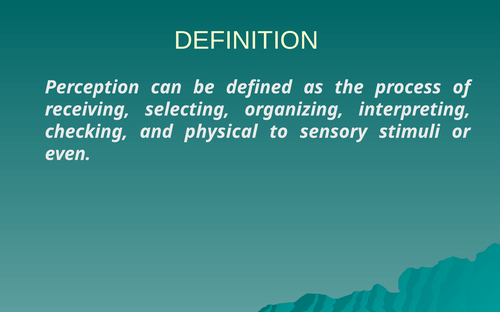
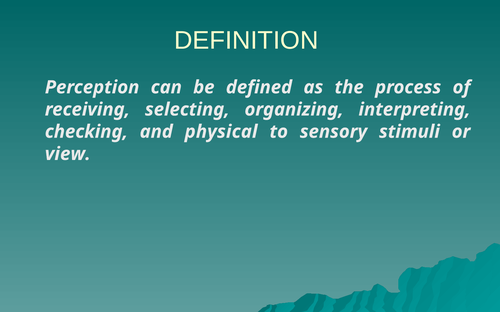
even: even -> view (68, 154)
